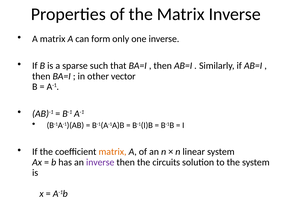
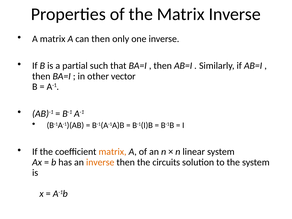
can form: form -> then (101, 39)
sparse: sparse -> partial (75, 66)
inverse colour: purple -> orange (100, 162)
